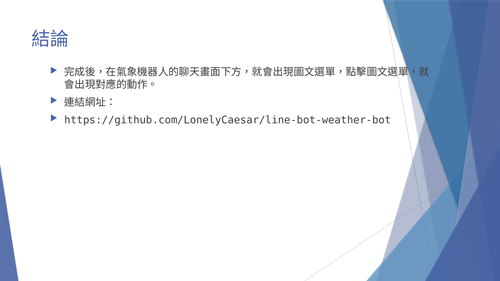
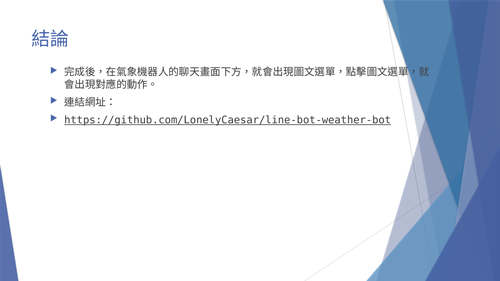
https://github.com/LonelyCaesar/line-bot-weather-bot underline: none -> present (228, 120)
